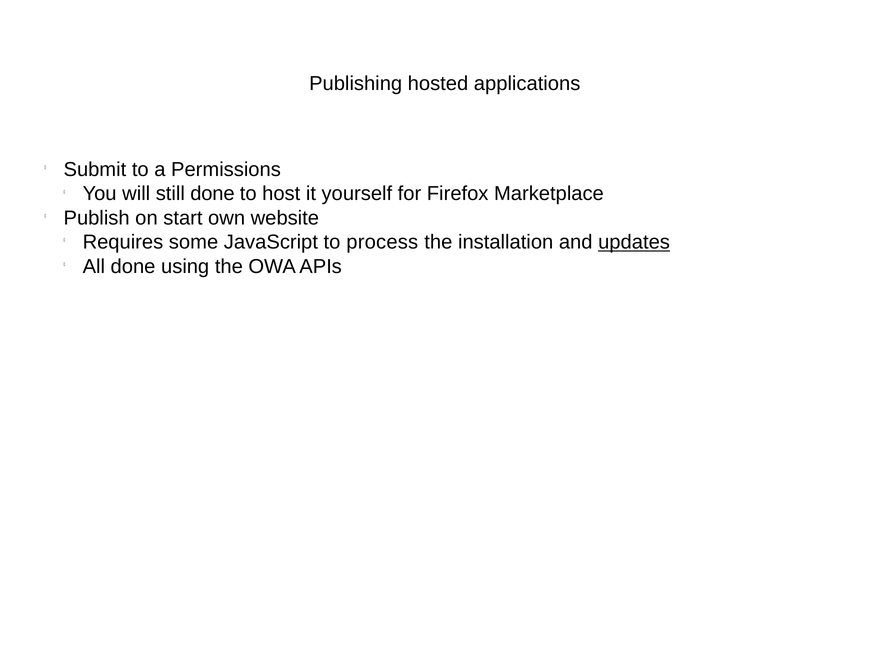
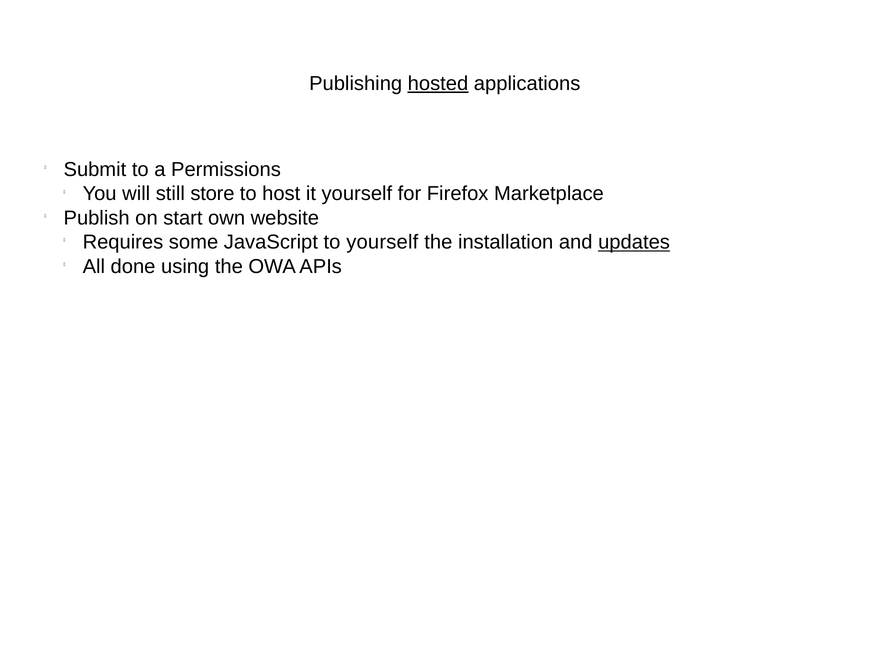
hosted underline: none -> present (438, 84)
still done: done -> store (212, 194)
to process: process -> yourself (382, 242)
